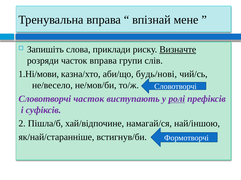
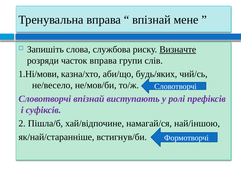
приклади: приклади -> службова (112, 50)
будь/нові: будь/нові -> будь/яких (156, 74)
Словотворчі часток: часток -> впізнай (89, 99)
ролі underline: present -> none (177, 99)
